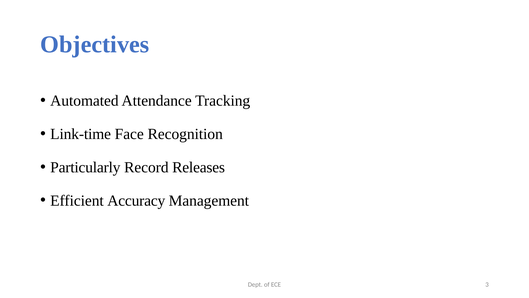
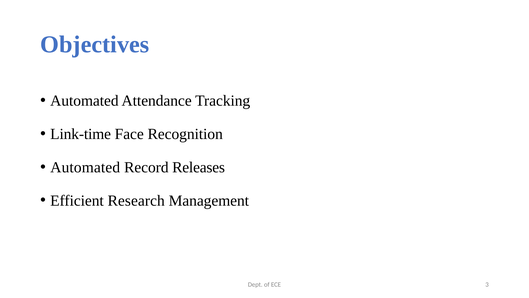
Particularly: Particularly -> Automated (85, 167)
Accuracy: Accuracy -> Research (136, 200)
